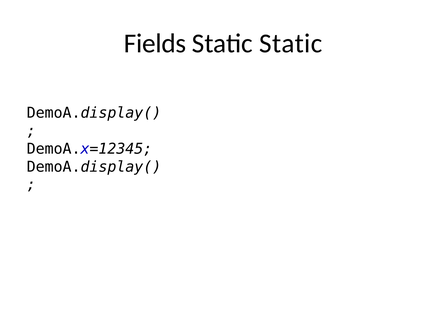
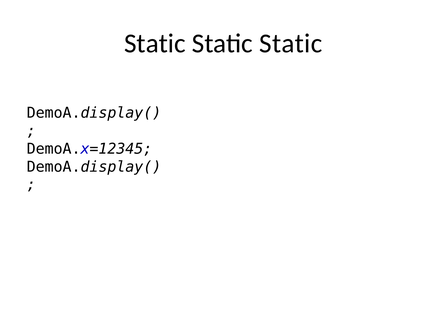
Fields: Fields -> Static (155, 43)
